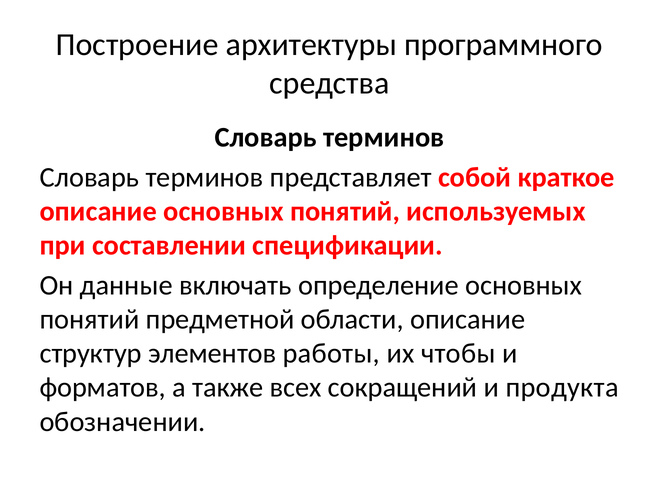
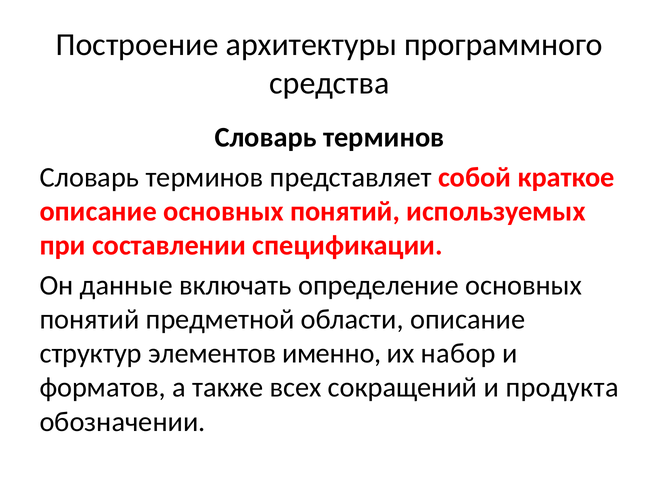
работы: работы -> именно (332, 354)
чтобы: чтобы -> набор (458, 354)
